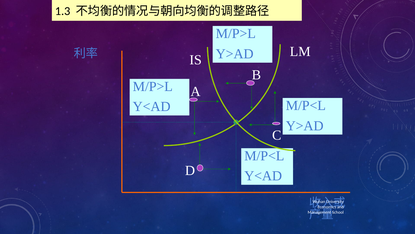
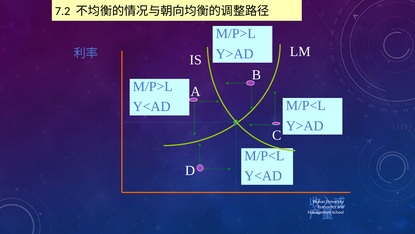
1.3: 1.3 -> 7.2 (63, 11)
